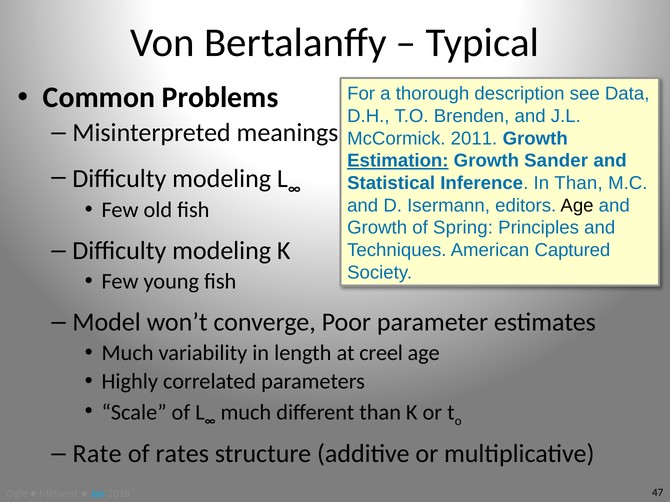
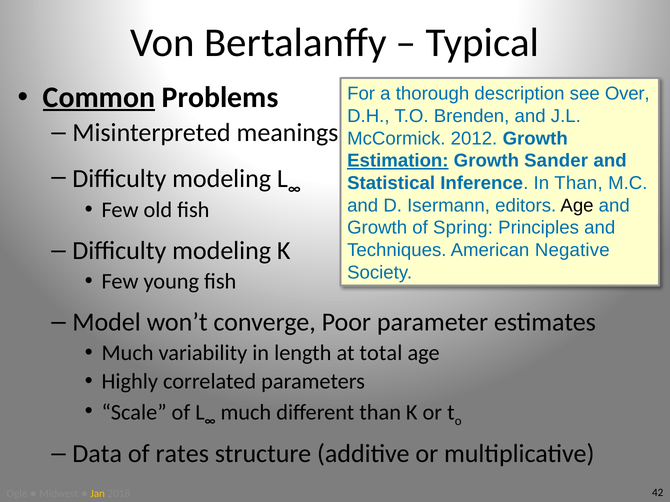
Common underline: none -> present (99, 97)
Data: Data -> Over (627, 94)
2011: 2011 -> 2012 (474, 139)
Captured: Captured -> Negative (572, 250)
creel: creel -> total (381, 353)
Rate: Rate -> Data (97, 454)
Jan colour: light blue -> yellow (98, 494)
47: 47 -> 42 (658, 493)
